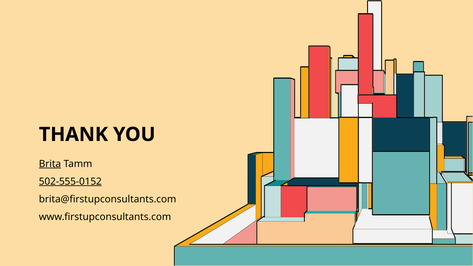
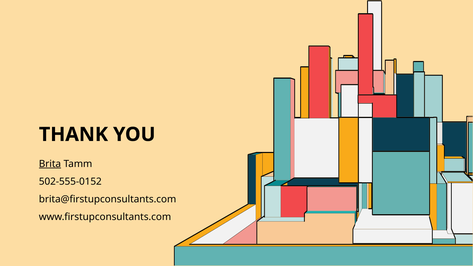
502-555-0152 underline: present -> none (70, 182)
